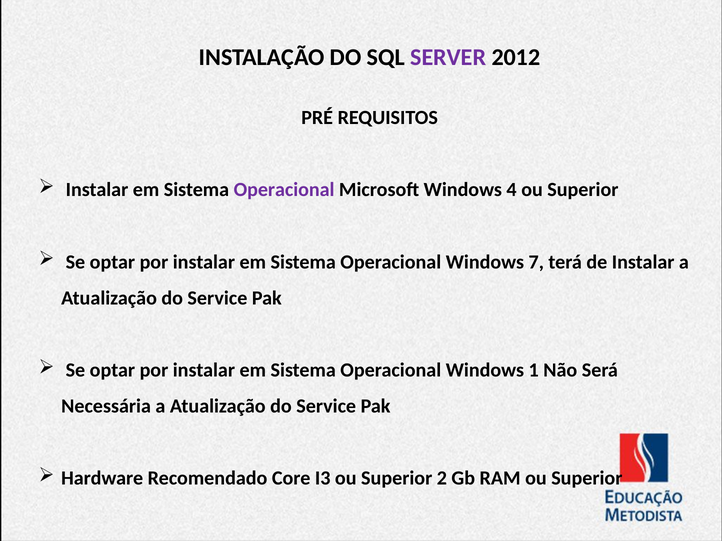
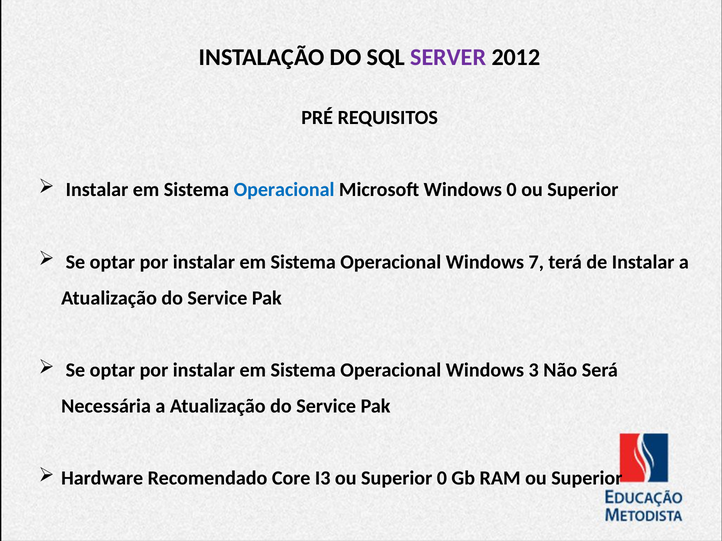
Operacional colour: purple -> blue (284, 190)
Windows 4: 4 -> 0 (512, 190)
1: 1 -> 3 (534, 370)
Superior 2: 2 -> 0 (442, 479)
